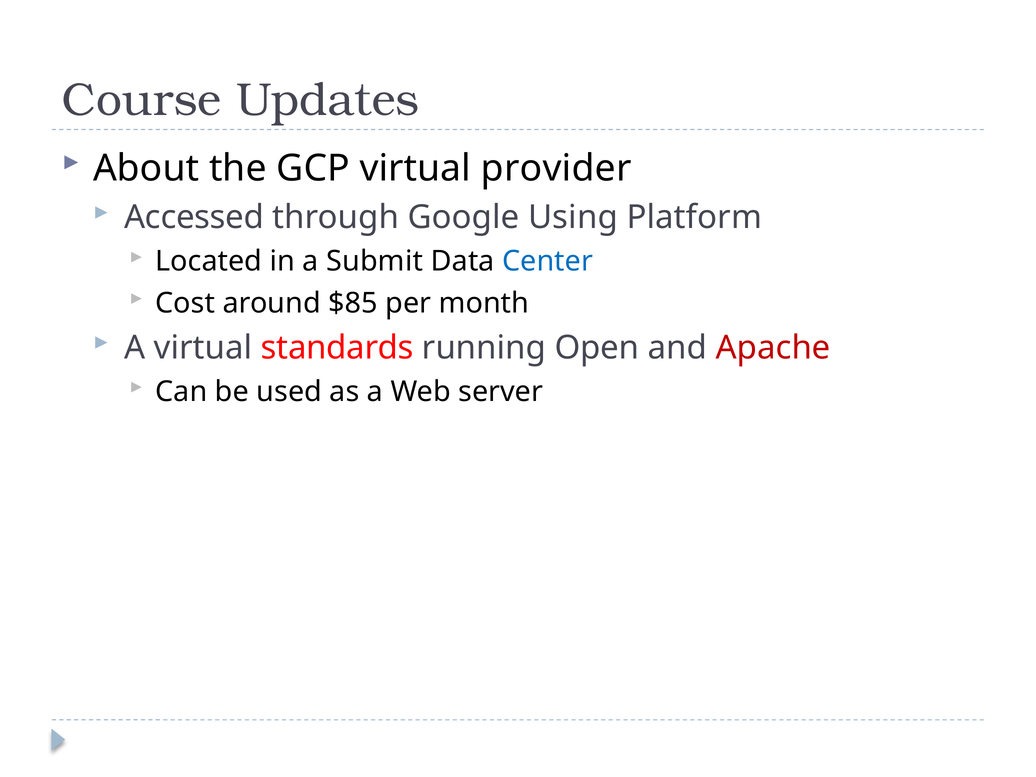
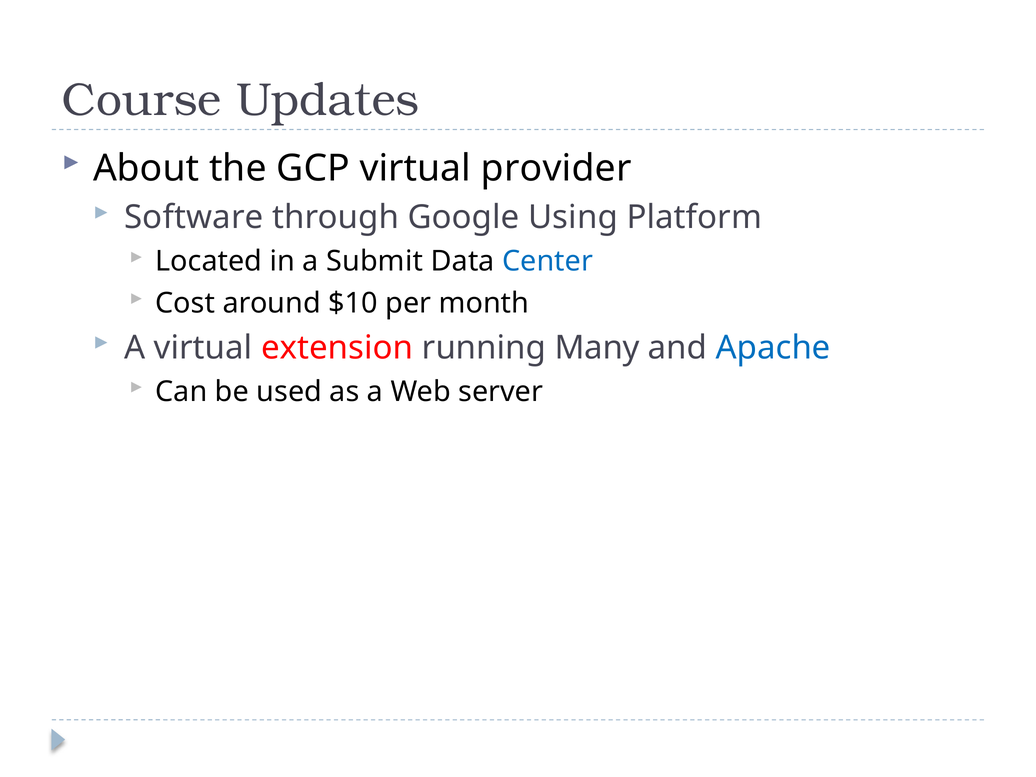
Accessed: Accessed -> Software (194, 217)
$85: $85 -> $10 (353, 303)
standards: standards -> extension (337, 348)
Open: Open -> Many (597, 348)
Apache colour: red -> blue (773, 348)
